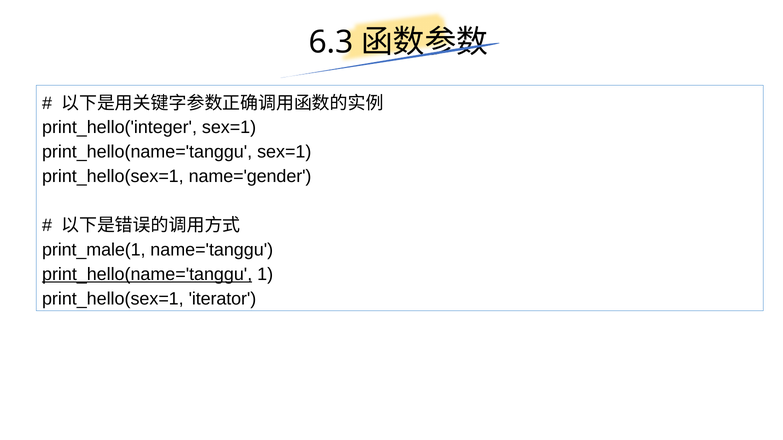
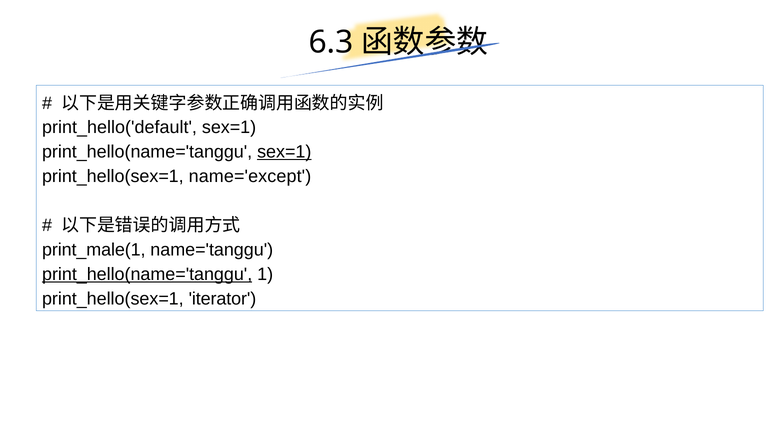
print_hello('integer: print_hello('integer -> print_hello('default (119, 128)
sex=1 underline: none -> present (284, 152)
name='gender: name='gender -> name='except (250, 177)
